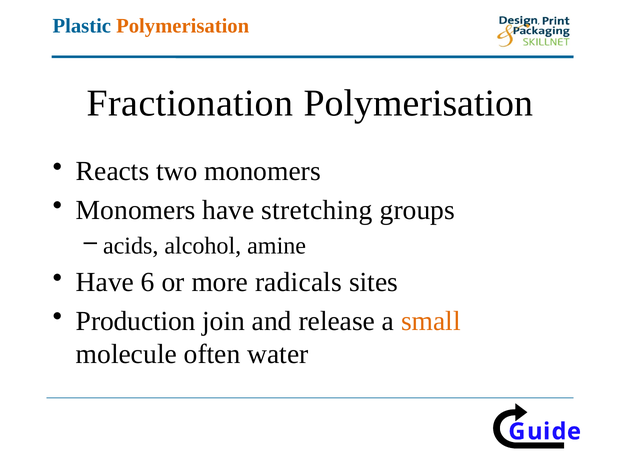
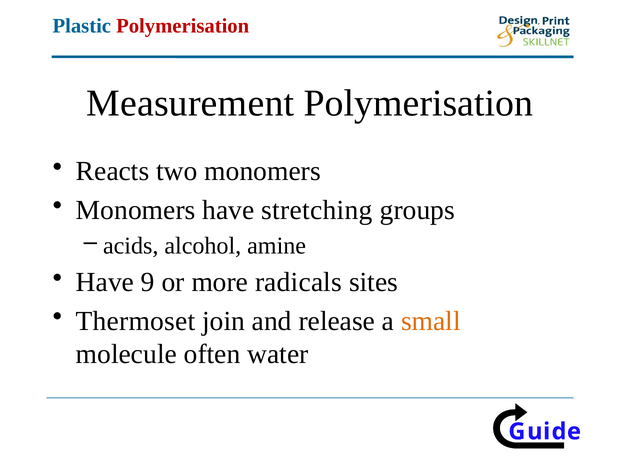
Polymerisation colour: orange -> red (183, 26)
Fractionation: Fractionation -> Measurement (190, 103)
6: 6 -> 9 (148, 282)
Production: Production -> Thermoset (136, 321)
